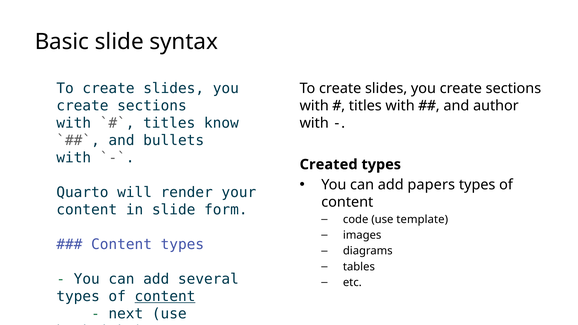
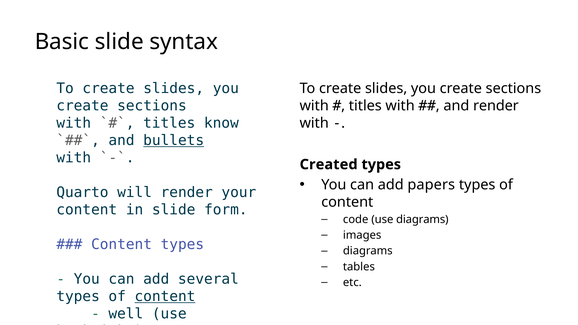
and author: author -> render (496, 106)
bullets underline: none -> present (174, 140)
use template: template -> diagrams (422, 220)
next: next -> well (126, 314)
